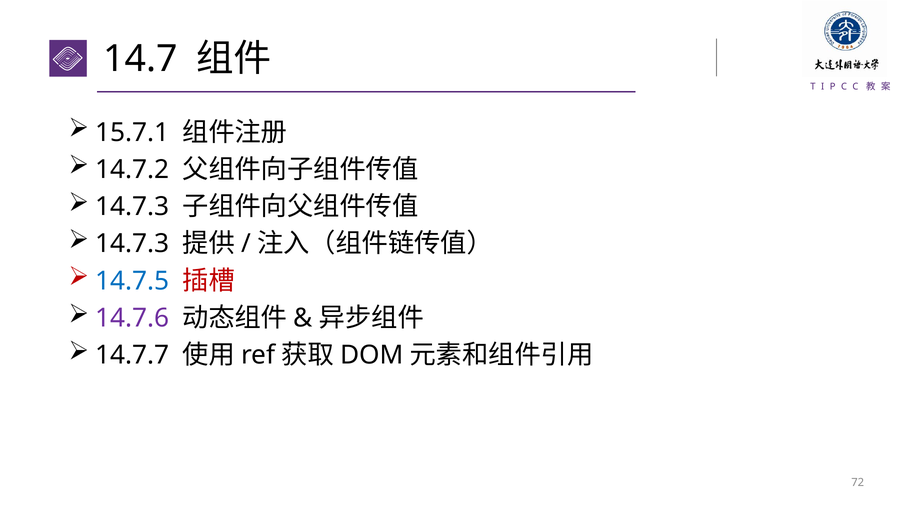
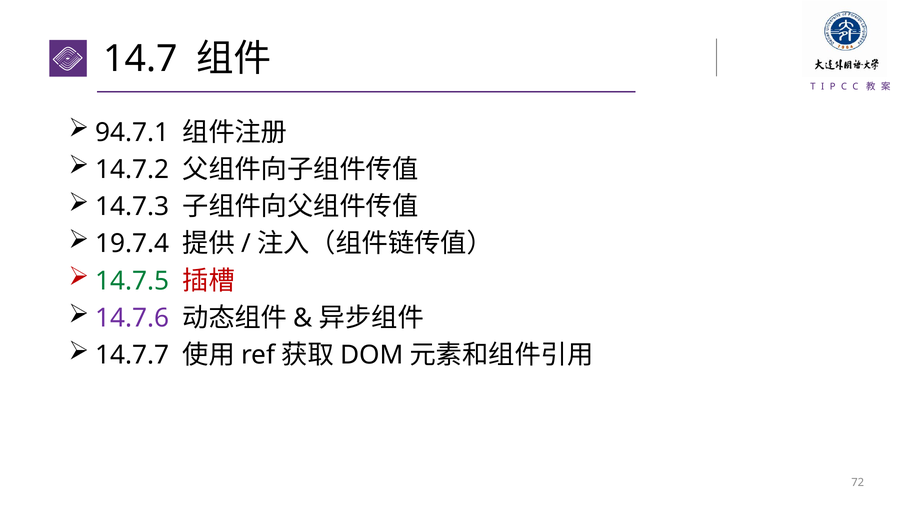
15.7.1: 15.7.1 -> 94.7.1 (132, 132)
14.7.3: 14.7.3 -> 19.7.4 (132, 244)
14.7.5 colour: blue -> green (132, 281)
